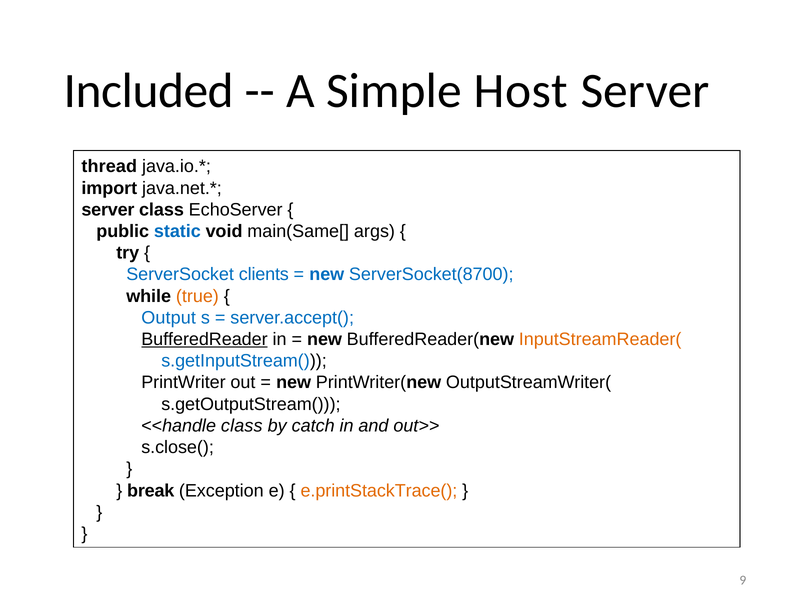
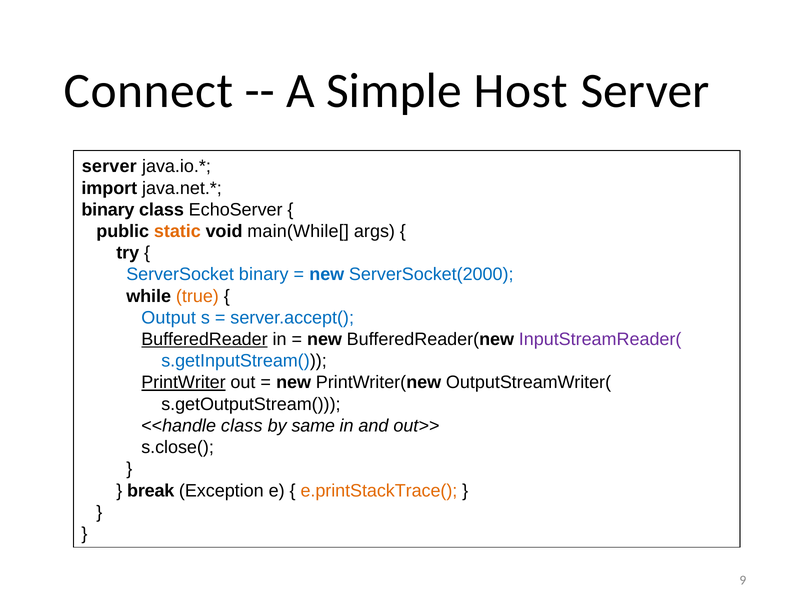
Included: Included -> Connect (148, 91)
thread: thread -> server (109, 166)
server: server -> binary (108, 210)
static colour: blue -> orange (177, 231)
main(Same[: main(Same[ -> main(While[ (298, 231)
ServerSocket clients: clients -> binary (264, 274)
ServerSocket(8700: ServerSocket(8700 -> ServerSocket(2000 (431, 274)
InputStreamReader( colour: orange -> purple (600, 339)
PrintWriter underline: none -> present (183, 382)
catch: catch -> same (313, 425)
